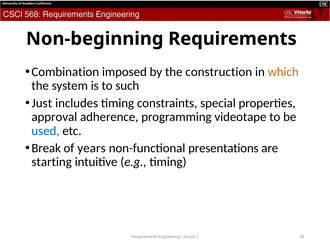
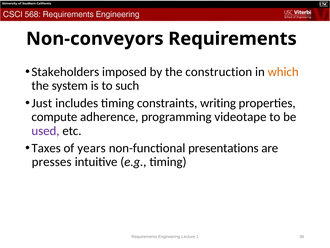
Non-beginning: Non-beginning -> Non-conveyors (95, 39)
Combination: Combination -> Stakeholders (65, 72)
special: special -> writing (218, 103)
approval: approval -> compute (54, 117)
used colour: blue -> purple (45, 131)
Break: Break -> Taxes (46, 148)
starting: starting -> presses (52, 162)
